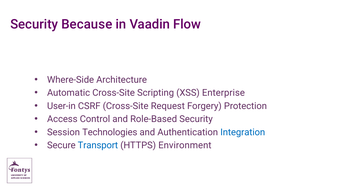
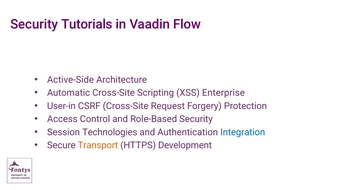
Because: Because -> Tutorials (87, 24)
Where-Side: Where-Side -> Active-Side (71, 80)
Transport colour: blue -> orange (98, 145)
Environment: Environment -> Development (185, 145)
